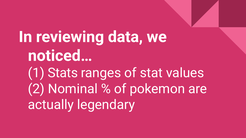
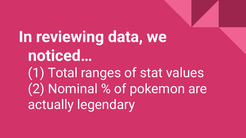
Stats: Stats -> Total (63, 73)
